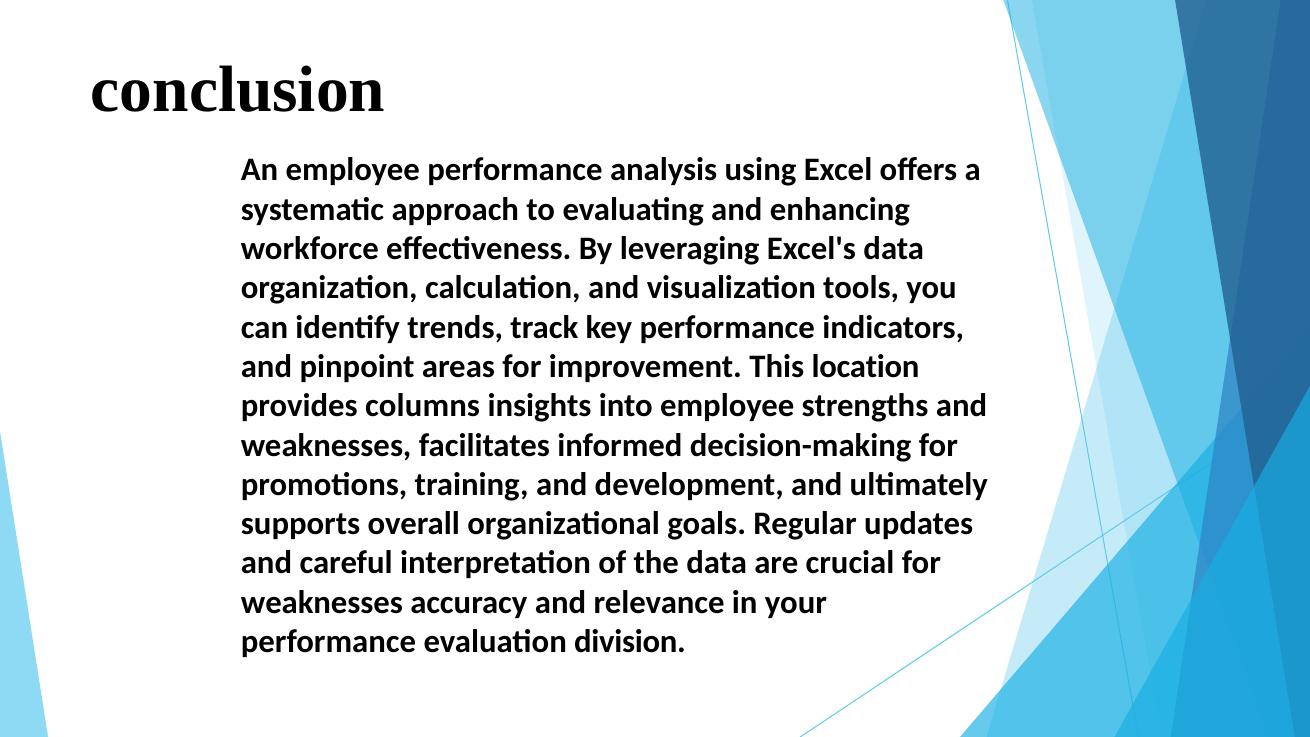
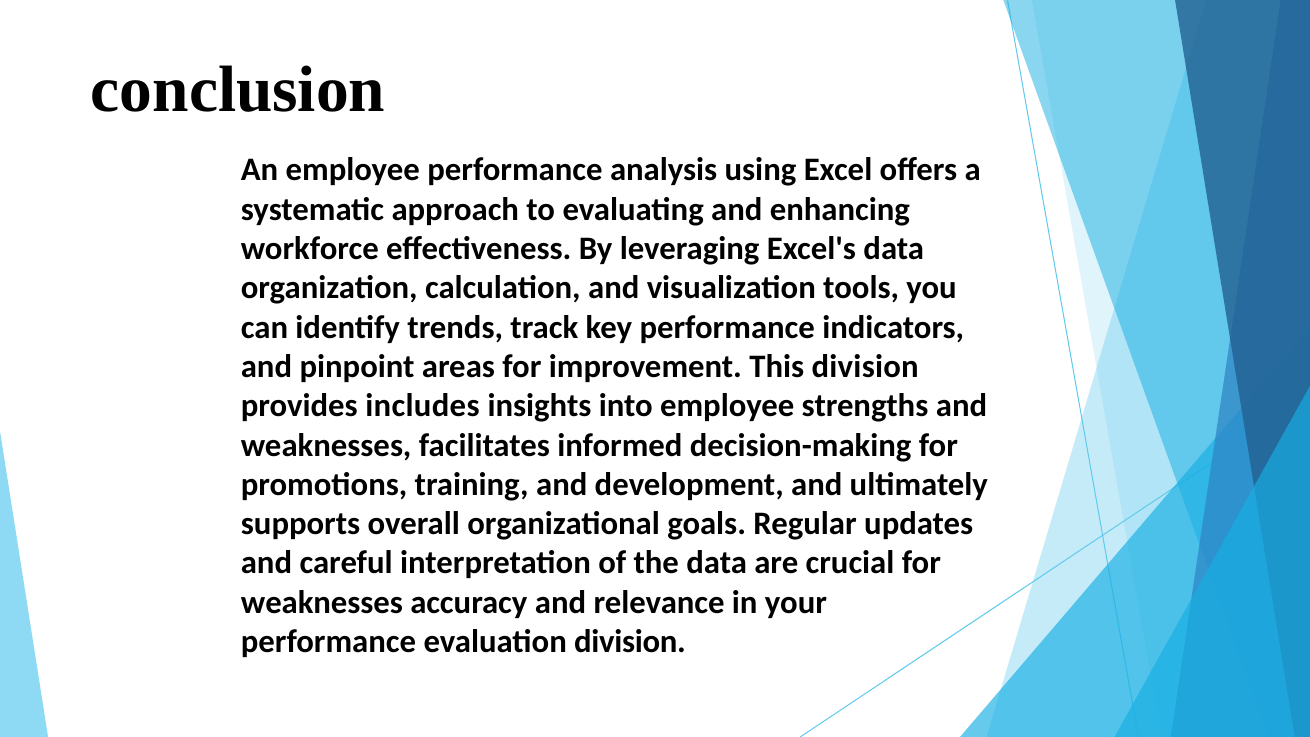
This location: location -> division (865, 367)
columns: columns -> includes (422, 406)
